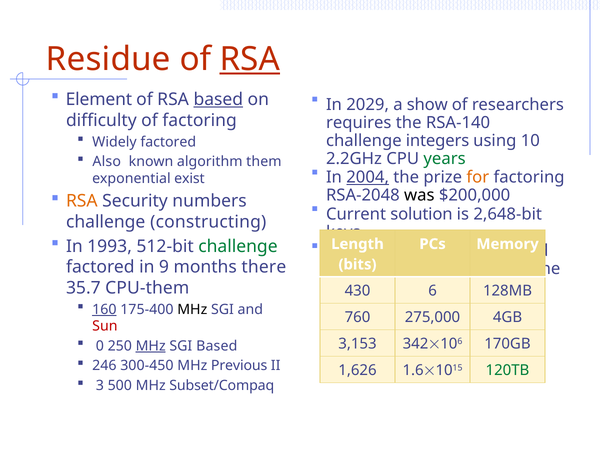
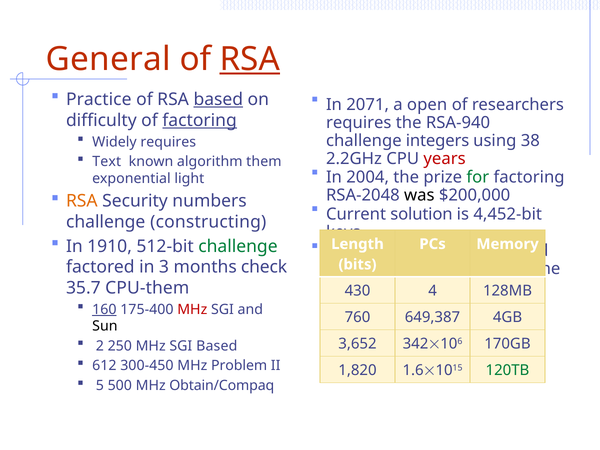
Residue: Residue -> General (108, 59)
Element: Element -> Practice (99, 100)
2029: 2029 -> 2071 (368, 105)
show: show -> open (427, 105)
factoring underline: none -> present (200, 120)
RSA-140: RSA-140 -> RSA-940 (458, 123)
Widely factored: factored -> requires (168, 142)
10: 10 -> 38 (530, 141)
years colour: green -> red (445, 159)
Also: Also -> Text (107, 162)
2004 underline: present -> none (368, 177)
for colour: orange -> green (478, 177)
exist: exist -> light (189, 178)
2,648-bit: 2,648-bit -> 4,452-bit (508, 214)
1993: 1993 -> 1910 (110, 246)
9: 9 -> 3 (164, 267)
there: there -> check (264, 267)
6: 6 -> 4 (433, 291)
MHz colour: black -> red (192, 309)
275,000: 275,000 -> 649,387 (432, 317)
Sun colour: red -> black (105, 326)
0: 0 -> 2 (100, 346)
MHz underline: present -> none (151, 346)
3,153: 3,153 -> 3,652 (357, 344)
246: 246 -> 612 (104, 366)
Previous: Previous -> Problem (239, 366)
1,626: 1,626 -> 1,820 (357, 370)
3: 3 -> 5 (100, 386)
Subset/Compaq: Subset/Compaq -> Obtain/Compaq (222, 386)
